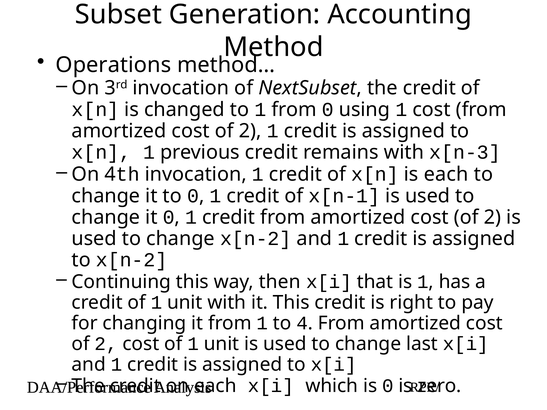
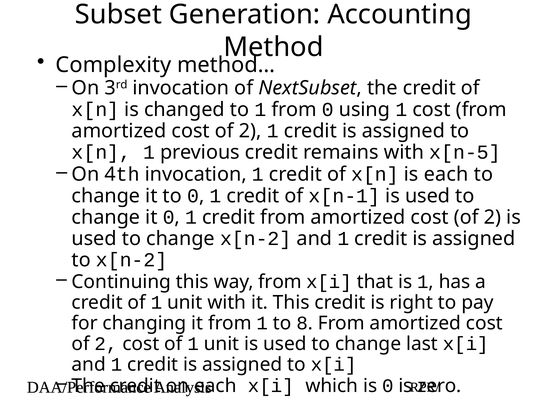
Operations: Operations -> Complexity (113, 65)
x[n-3: x[n-3 -> x[n-5 (465, 152)
way then: then -> from (280, 282)
to 4: 4 -> 8 (302, 323)
